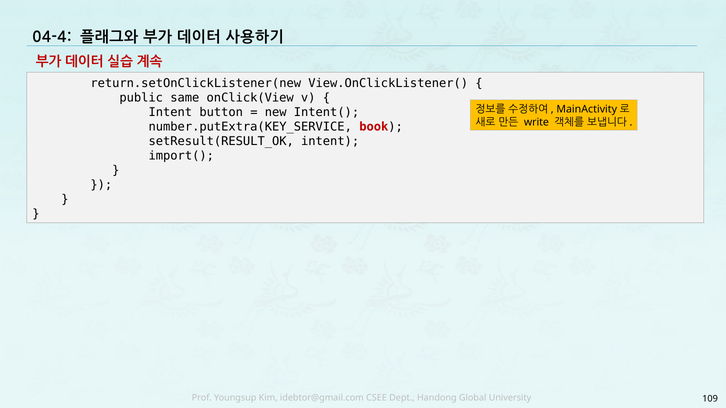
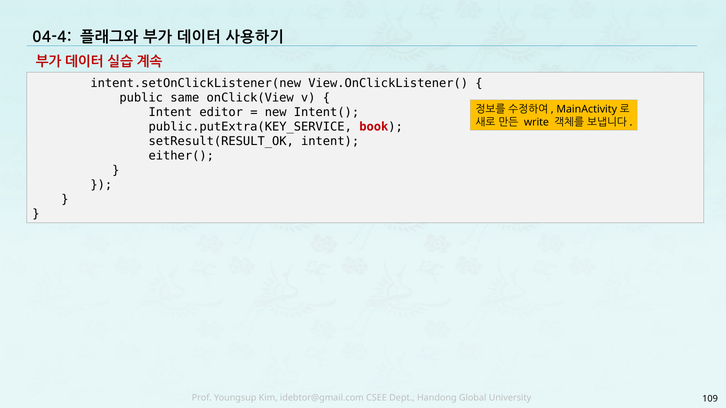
return.setOnClickListener(new: return.setOnClickListener(new -> intent.setOnClickListener(new (196, 83)
button: button -> editor (221, 112)
number.putExtra(KEY_SERVICE: number.putExtra(KEY_SERVICE -> public.putExtra(KEY_SERVICE (250, 127)
import(: import( -> either( (181, 156)
